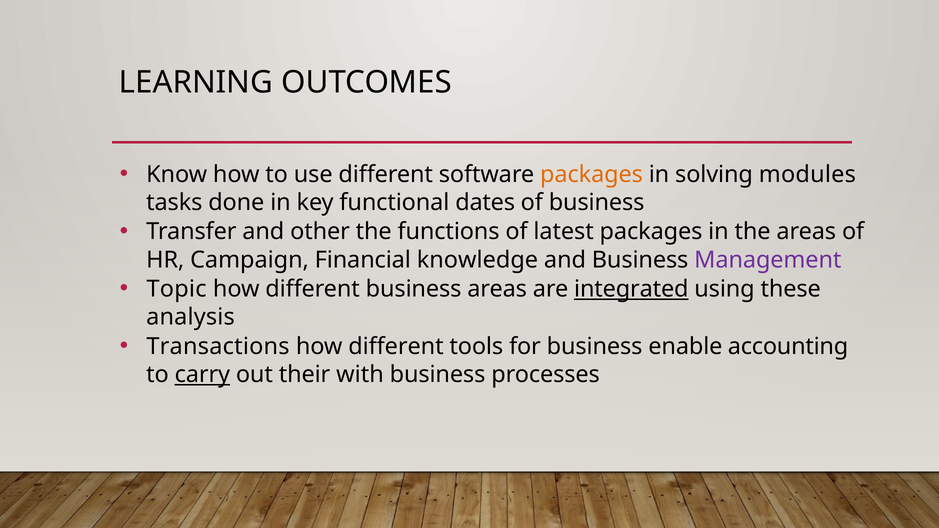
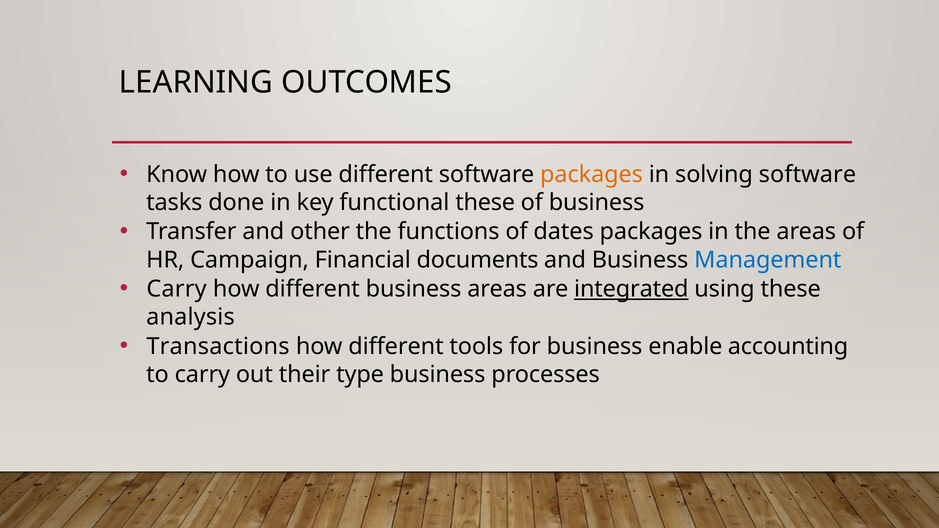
solving modules: modules -> software (807, 174)
functional dates: dates -> these (485, 203)
latest: latest -> dates (564, 232)
knowledge: knowledge -> documents (478, 260)
Management colour: purple -> blue (768, 260)
Topic: Topic -> Carry (177, 289)
carry underline: present -> none (202, 375)
with: with -> type (360, 375)
